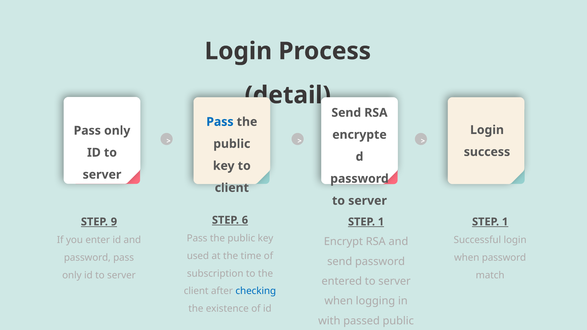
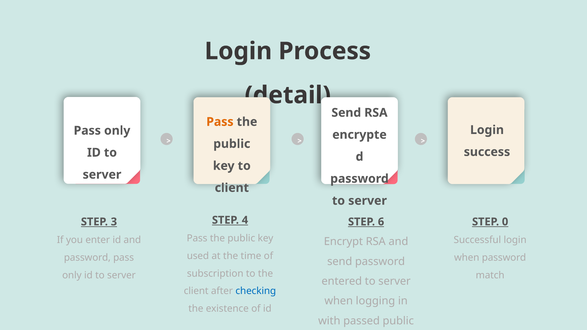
Pass colour: blue -> orange (220, 122)
6: 6 -> 4 (245, 220)
9: 9 -> 3 (114, 222)
1: 1 -> 6 (381, 222)
1: 1 -> 0 (505, 222)
